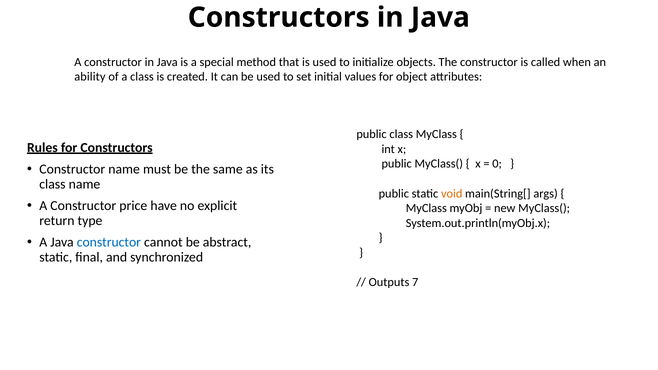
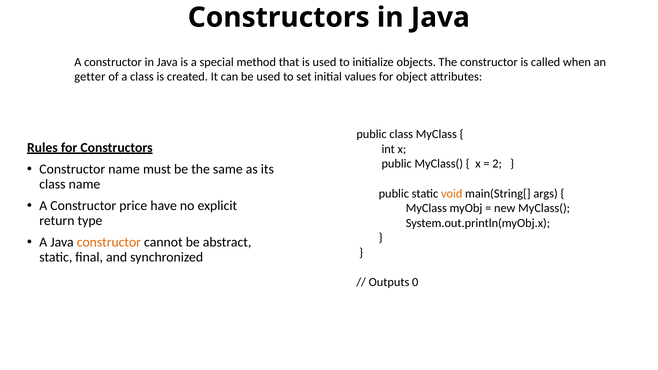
ability: ability -> getter (90, 77)
0: 0 -> 2 (497, 164)
constructor colour: blue -> orange (109, 242)
7: 7 -> 0 (415, 282)
